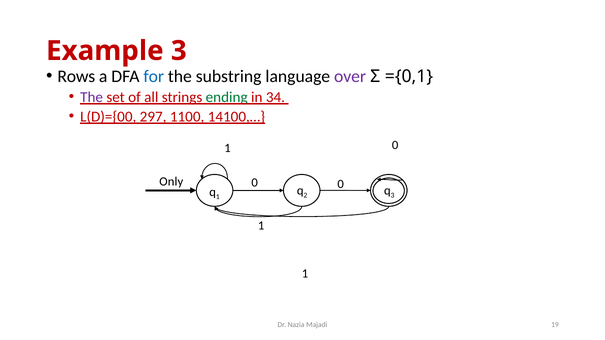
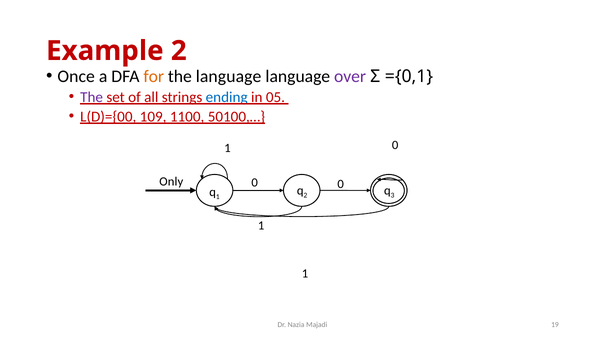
3: 3 -> 2 (179, 51)
Rows: Rows -> Once (76, 76)
for colour: blue -> orange (154, 76)
the substring: substring -> language (229, 76)
ending colour: green -> blue (227, 97)
34: 34 -> 05 (275, 97)
297: 297 -> 109 (153, 117)
14100,…: 14100,… -> 50100,… (236, 117)
